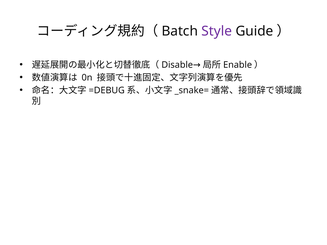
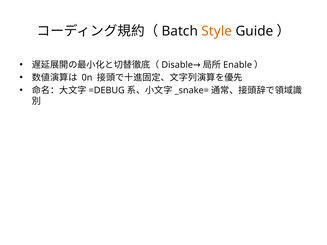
Style colour: purple -> orange (217, 31)
